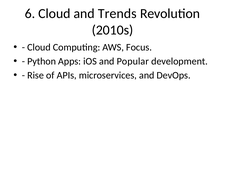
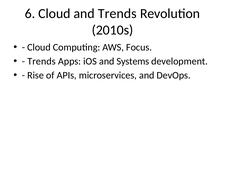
Python: Python -> Trends (42, 61)
Popular: Popular -> Systems (133, 61)
